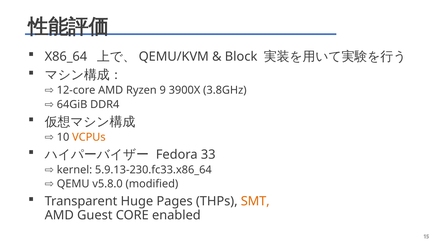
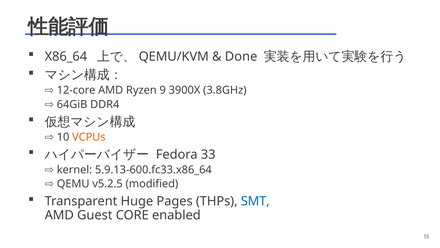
Block: Block -> Done (241, 56)
5.9.13-230.fc33.x86_64: 5.9.13-230.fc33.x86_64 -> 5.9.13-600.fc33.x86_64 (153, 169)
v5.8.0: v5.8.0 -> v5.2.5 (108, 184)
SMT colour: orange -> blue (255, 201)
